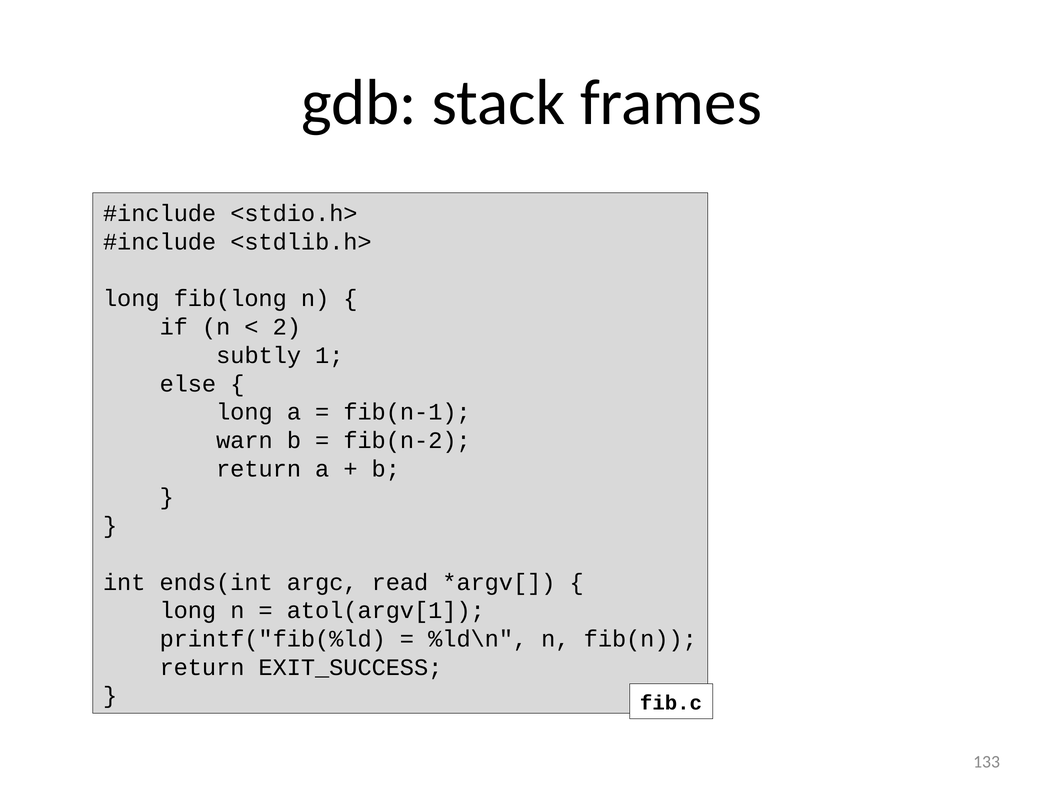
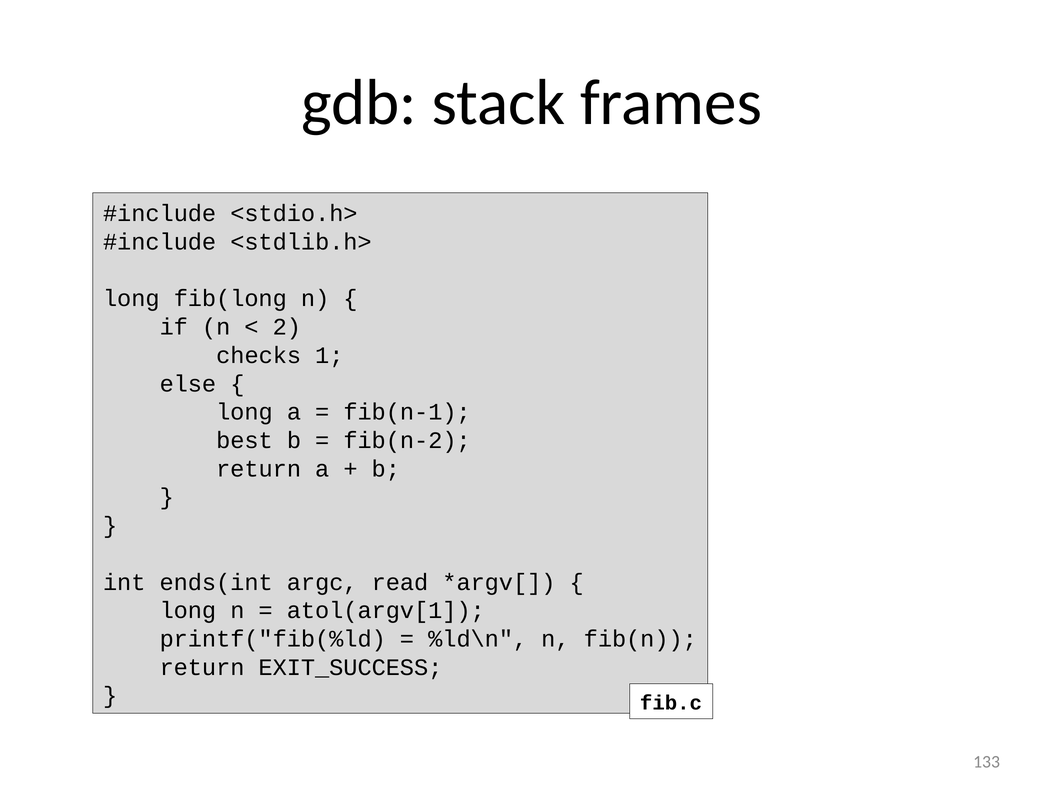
subtly: subtly -> checks (259, 355)
warn: warn -> best (245, 440)
